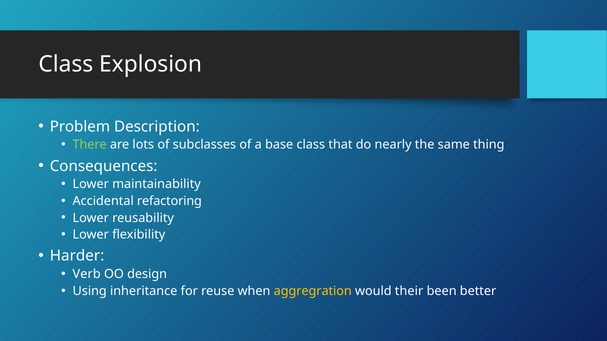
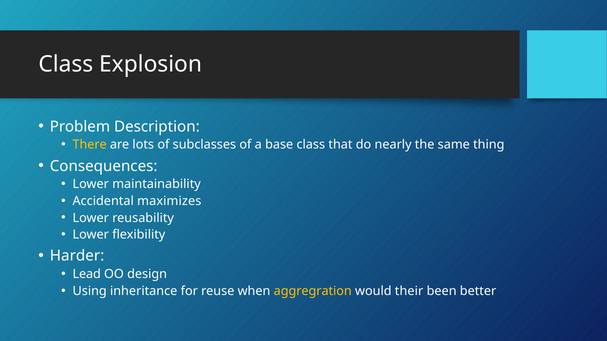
There colour: light green -> yellow (90, 145)
refactoring: refactoring -> maximizes (169, 201)
Verb: Verb -> Lead (87, 274)
